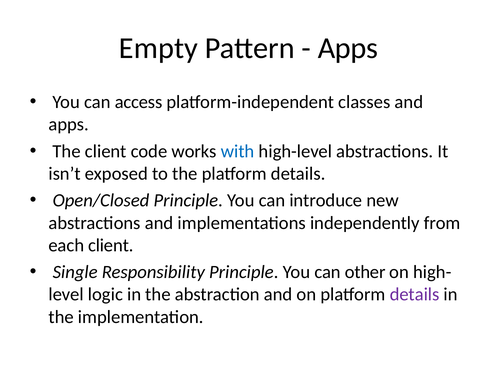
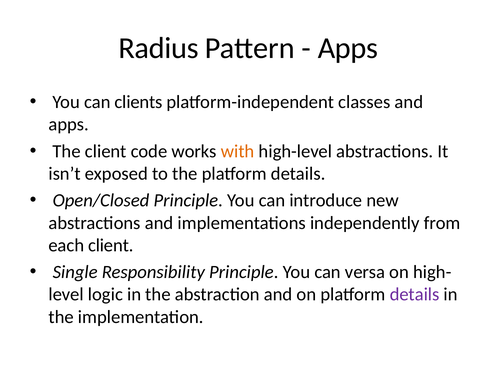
Empty: Empty -> Radius (159, 48)
access: access -> clients (139, 102)
with colour: blue -> orange (238, 151)
other: other -> versa (365, 272)
